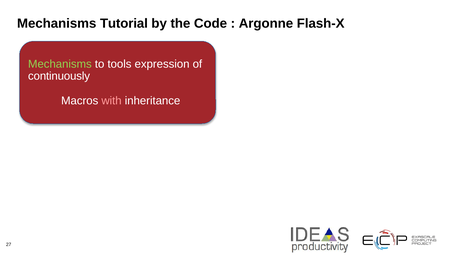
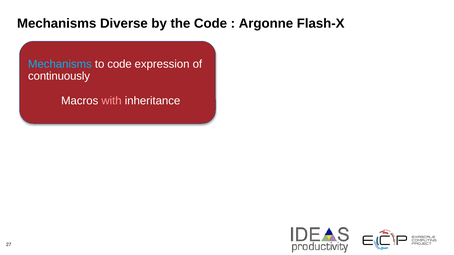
Tutorial: Tutorial -> Diverse (124, 23)
Mechanisms colour: light green -> light blue (60, 64)
to tools: tools -> code (120, 64)
